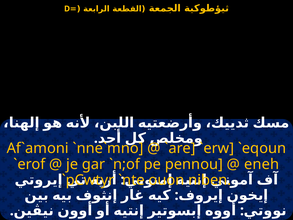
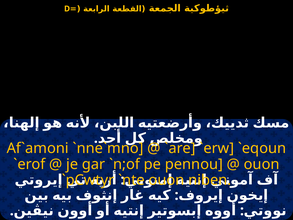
eneh: eneh -> ouon (262, 164)
